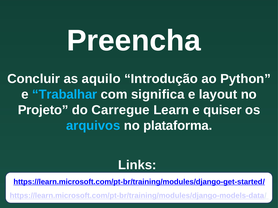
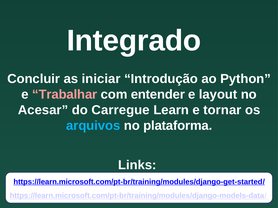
Preencha: Preencha -> Integrado (134, 41)
aquilo: aquilo -> iniciar (101, 79)
Trabalhar colour: light blue -> pink (65, 95)
significa: significa -> entender (158, 95)
Projeto: Projeto -> Acesar (43, 110)
quiser: quiser -> tornar (222, 110)
